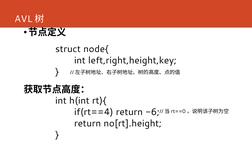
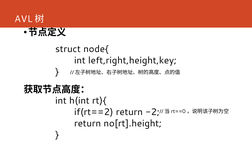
if(rt==4: if(rt==4 -> if(rt==2 (94, 112)
-6: -6 -> -2 (152, 112)
